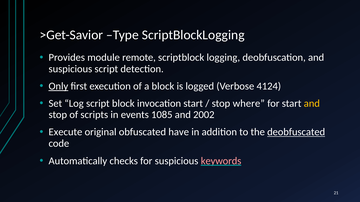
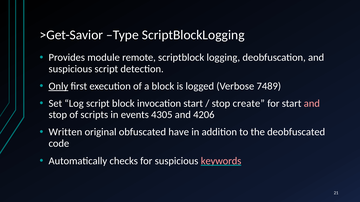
4124: 4124 -> 7489 (269, 86)
where: where -> create (249, 104)
and colour: yellow -> pink (312, 104)
1085: 1085 -> 4305 (162, 115)
2002: 2002 -> 4206 (204, 115)
Execute: Execute -> Written (65, 132)
deobfuscated underline: present -> none (296, 132)
